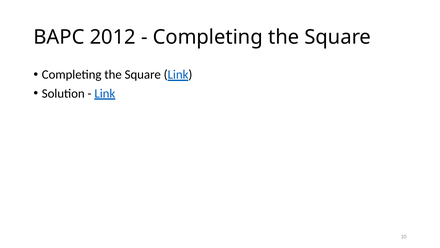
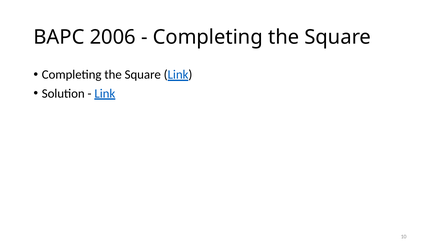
2012: 2012 -> 2006 (113, 37)
